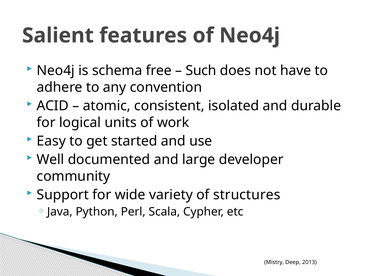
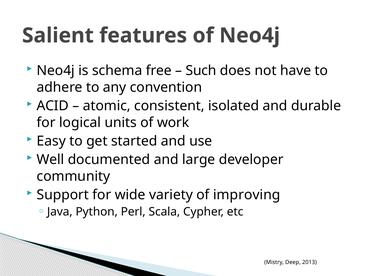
structures: structures -> improving (247, 195)
